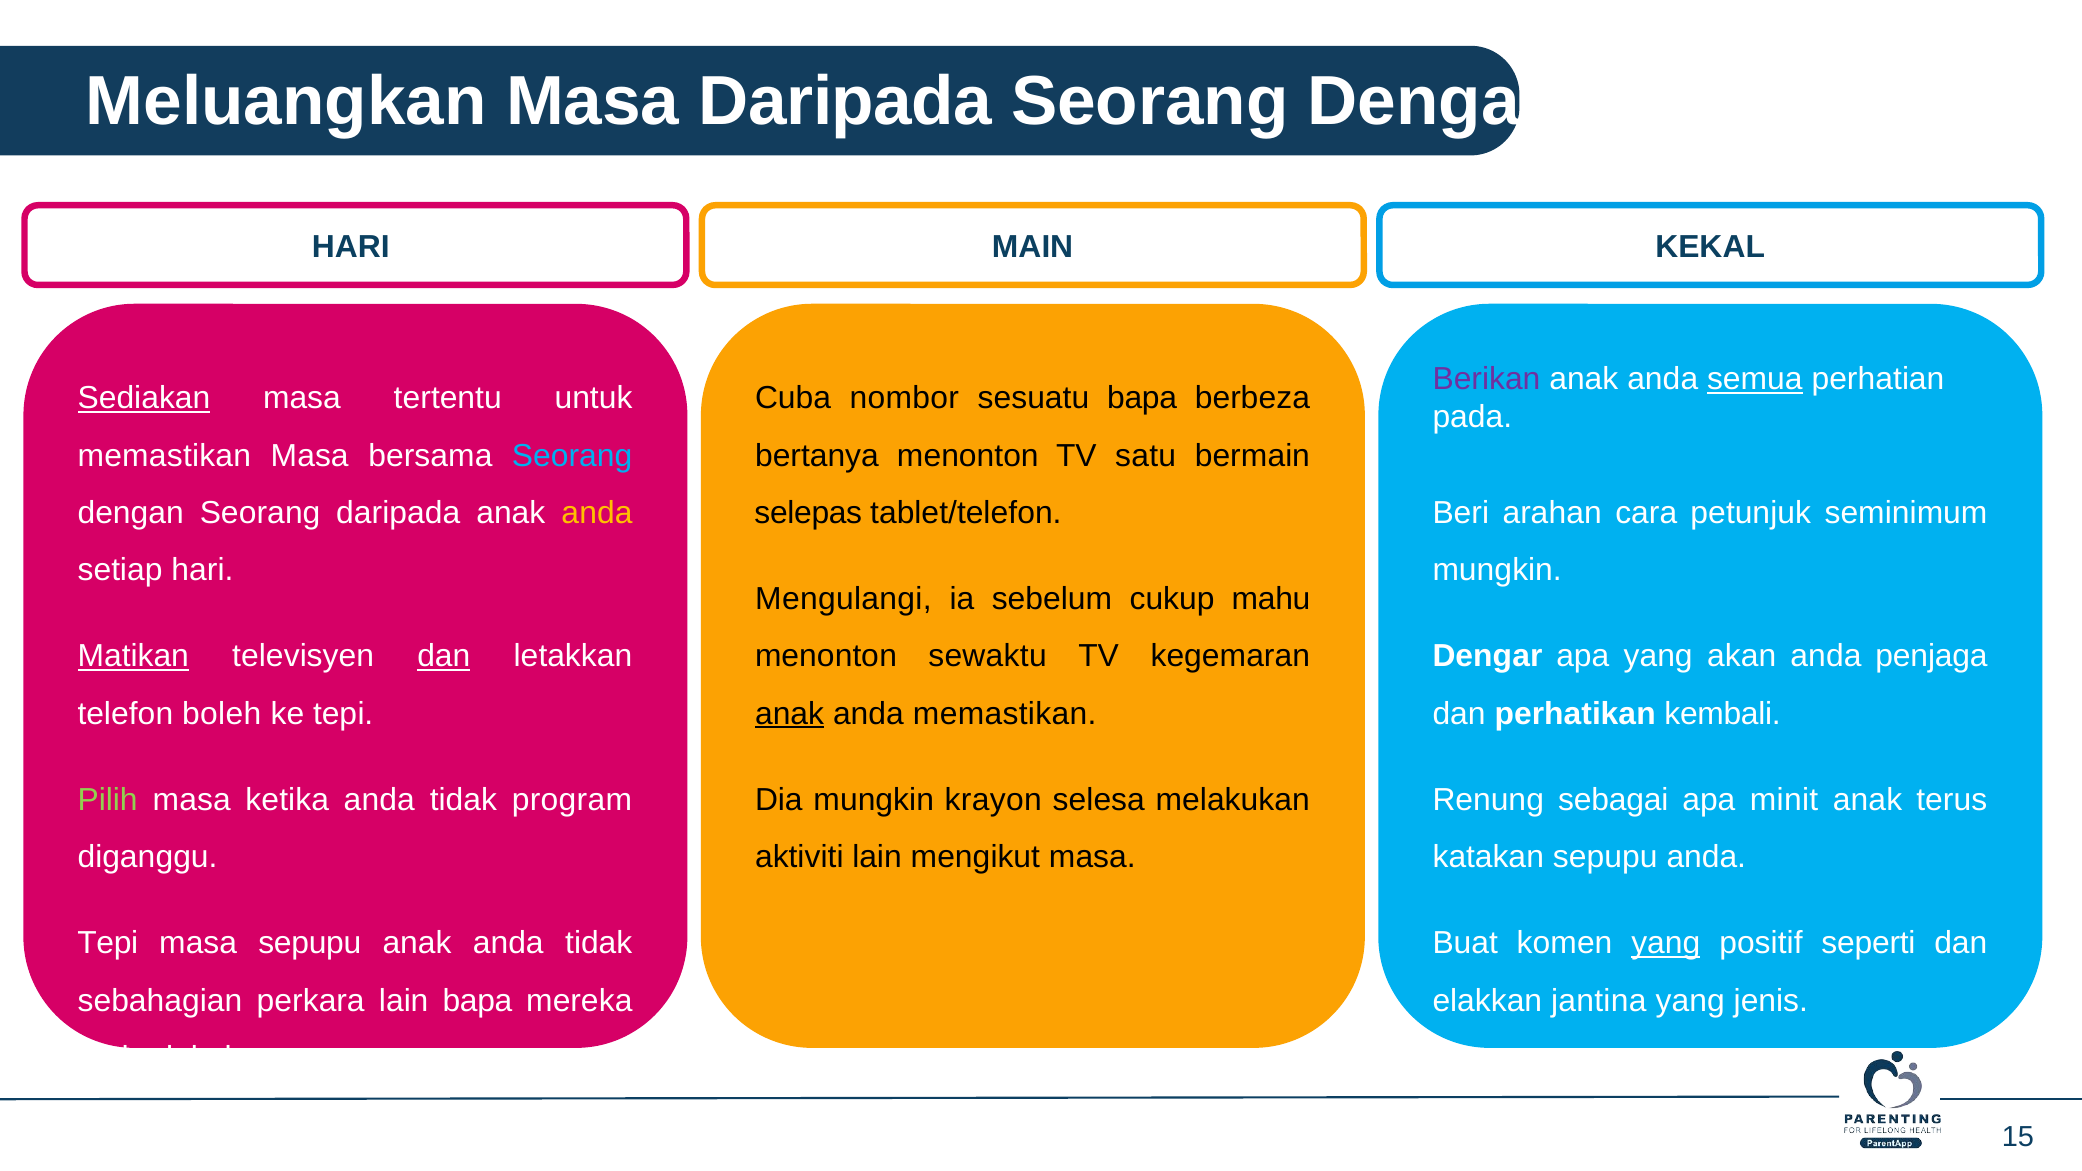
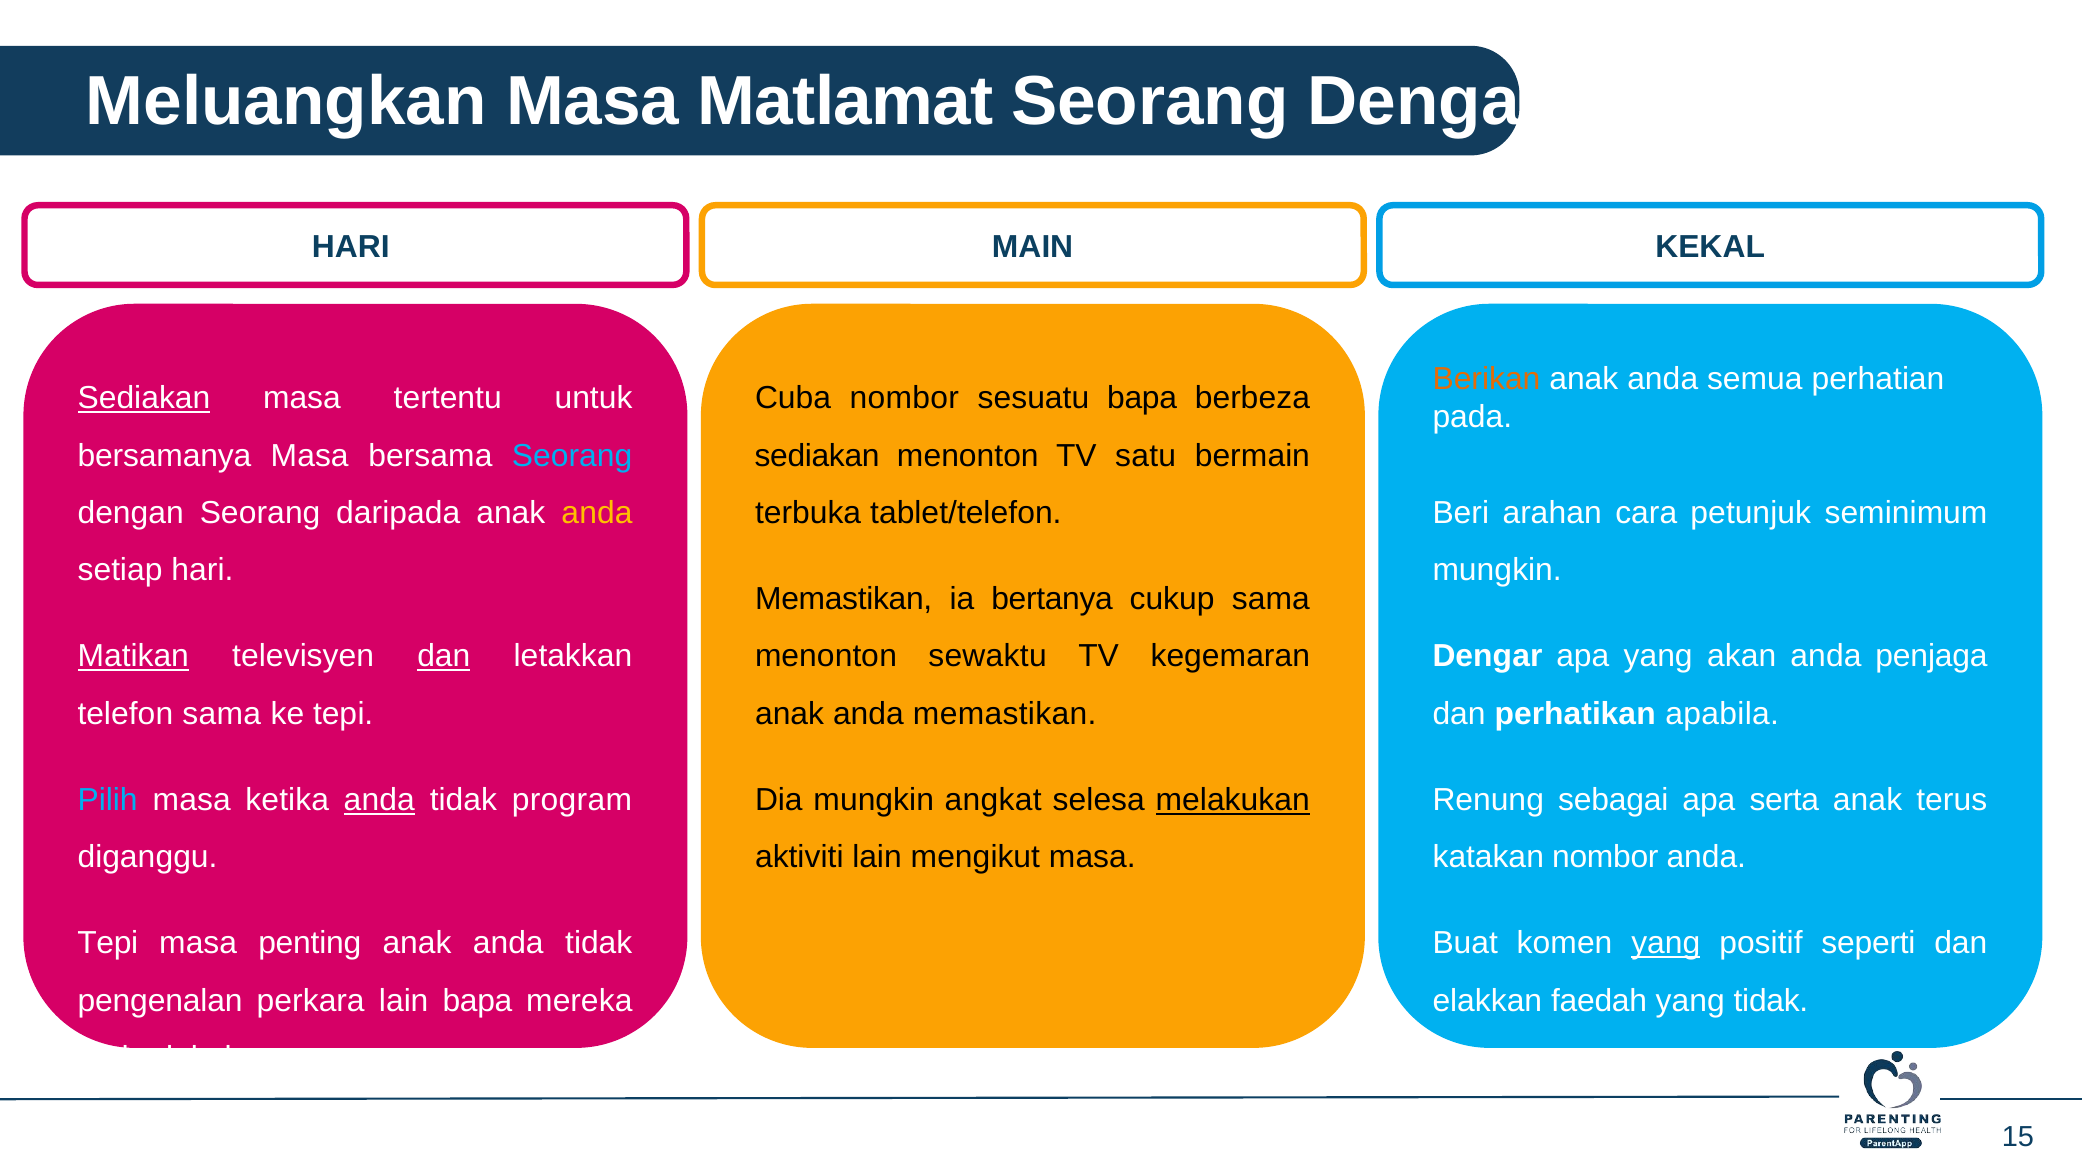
Masa Daripada: Daripada -> Matlamat (846, 102)
Berikan colour: purple -> orange (1486, 379)
semua underline: present -> none (1755, 379)
memastikan: memastikan -> bersamanya (165, 456)
bertanya: bertanya -> sediakan (817, 456)
selepas: selepas -> terbuka (808, 513)
Mengulangi: Mengulangi -> Memastikan (844, 599)
sebelum: sebelum -> bertanya (1052, 599)
cukup mahu: mahu -> sama (1271, 599)
telefon boleh: boleh -> sama (222, 714)
anak underline: present -> none (790, 714)
kembali: kembali -> apabila (1722, 714)
Pilih colour: light green -> light blue (108, 800)
anda underline: none -> present (379, 800)
krayon: krayon -> angkat (993, 800)
melakukan underline: none -> present (1233, 800)
minit: minit -> serta (1784, 800)
katakan sepupu: sepupu -> nombor (1605, 857)
masa sepupu: sepupu -> penting (310, 944)
sebahagian: sebahagian -> pengenalan (160, 1001)
jantina: jantina -> faedah (1599, 1001)
yang jenis: jenis -> tidak (1771, 1001)
